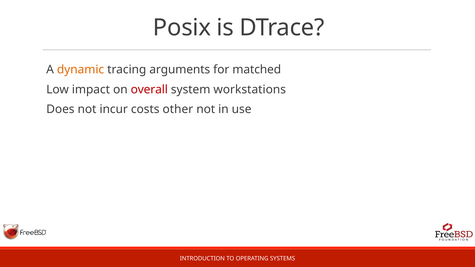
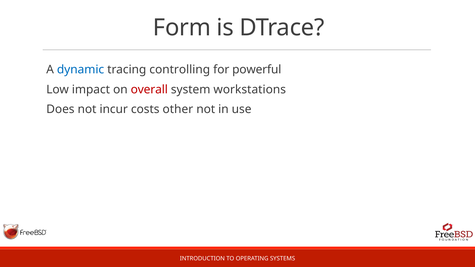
Posix: Posix -> Form (182, 28)
dynamic colour: orange -> blue (81, 70)
arguments: arguments -> controlling (180, 70)
matched: matched -> powerful (257, 70)
